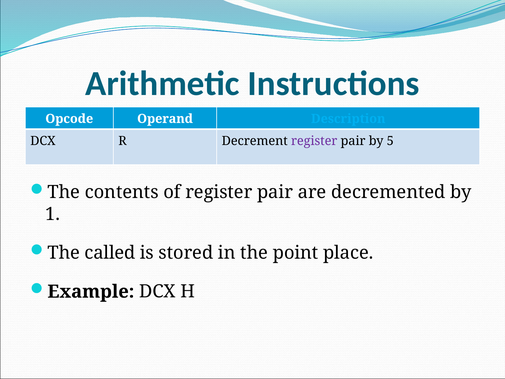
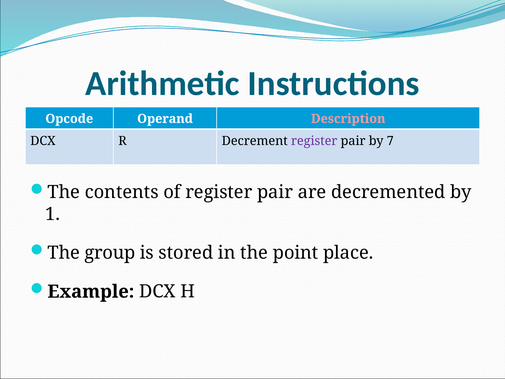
Description colour: light blue -> pink (348, 119)
5: 5 -> 7 (390, 141)
called: called -> group (110, 253)
